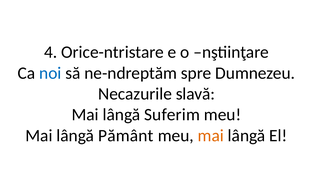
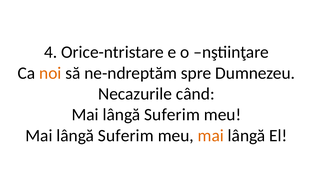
noi colour: blue -> orange (50, 73)
slavă: slavă -> când (195, 94)
Pământ: Pământ -> Suferim (126, 136)
